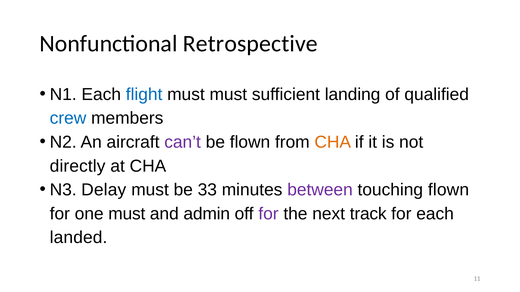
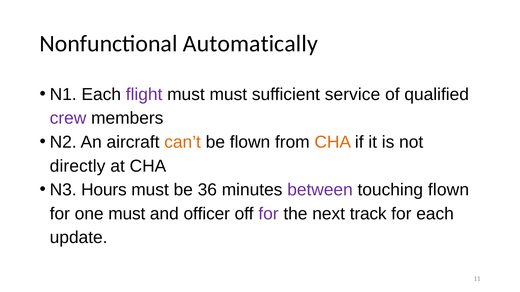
Retrospective: Retrospective -> Automatically (250, 44)
flight colour: blue -> purple (144, 95)
landing: landing -> service (352, 95)
crew colour: blue -> purple (68, 118)
can’t colour: purple -> orange (183, 142)
Delay: Delay -> Hours (104, 190)
33: 33 -> 36 (207, 190)
admin: admin -> officer (207, 214)
landed: landed -> update (79, 238)
